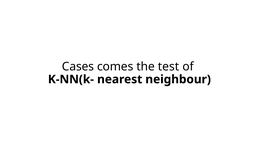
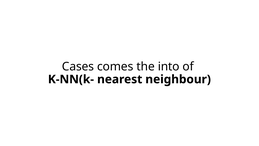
test: test -> into (169, 66)
